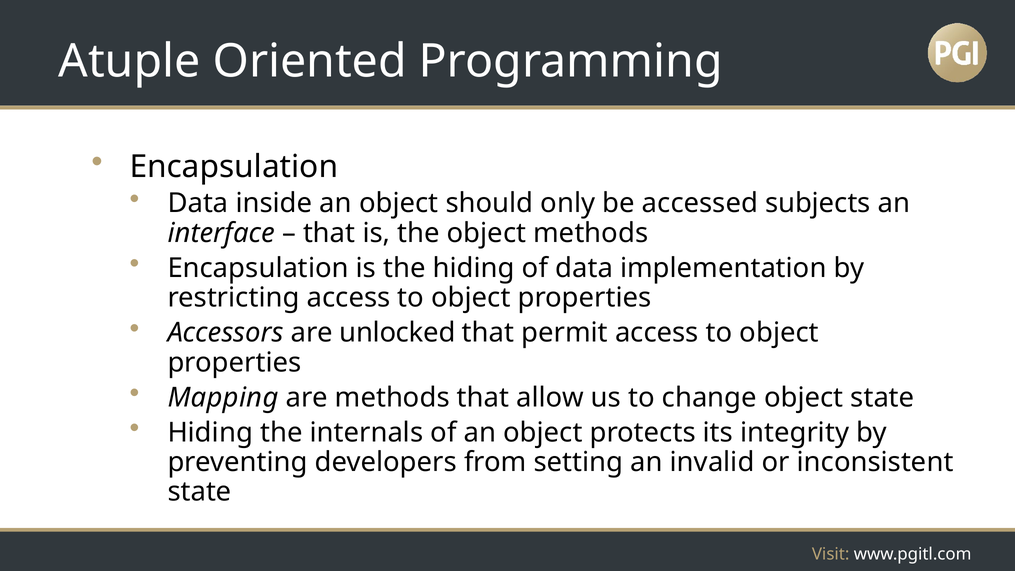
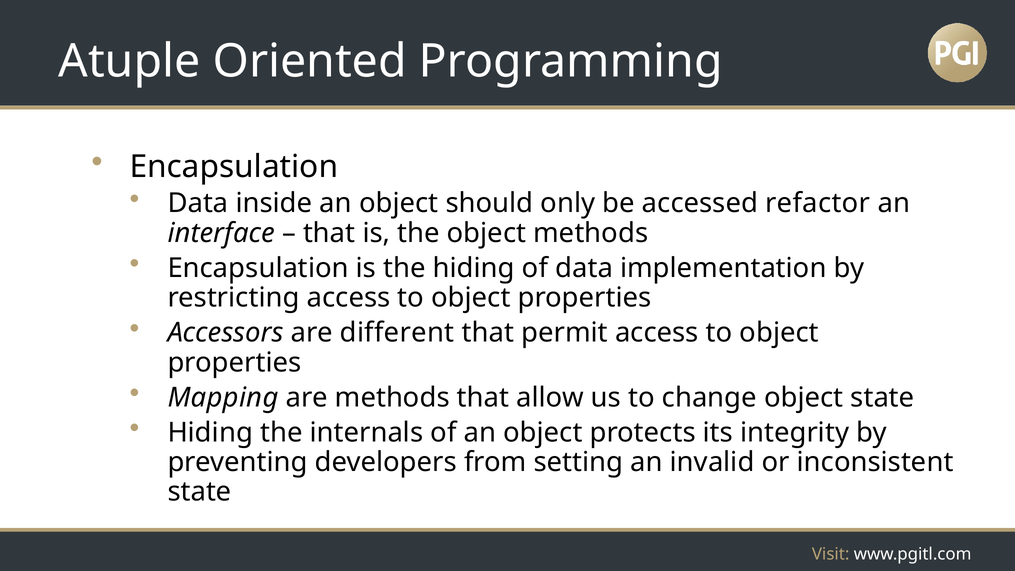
subjects: subjects -> refactor (818, 203)
unlocked: unlocked -> different (397, 333)
